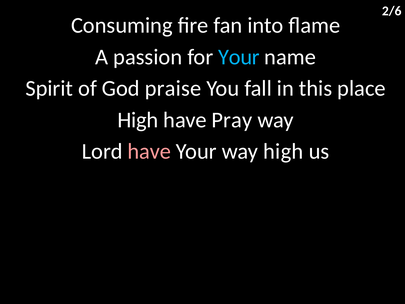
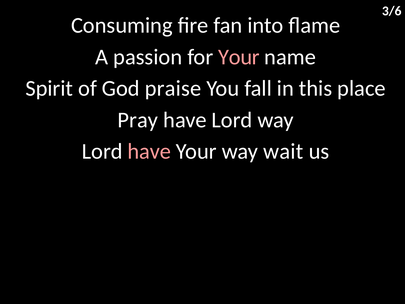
2/6: 2/6 -> 3/6 (392, 11)
Your colour: light blue -> pink (239, 57)
High: High -> Pray (138, 120)
have Pray: Pray -> Lord (232, 120)
way high: high -> wait (283, 151)
